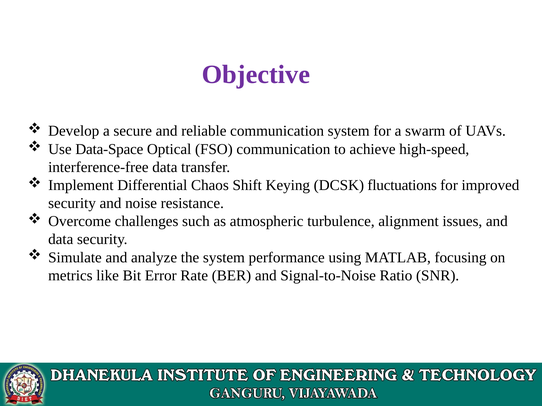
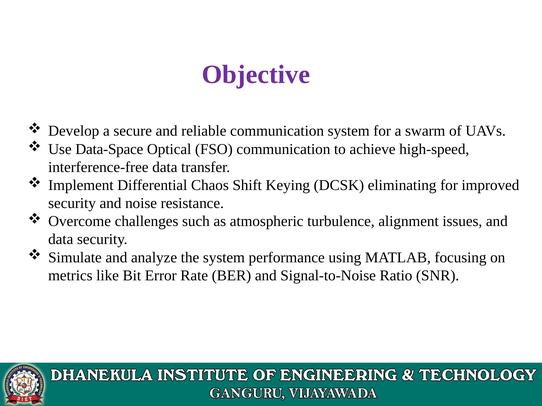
fluctuations: fluctuations -> eliminating (402, 185)
